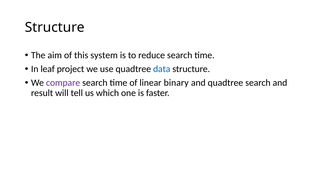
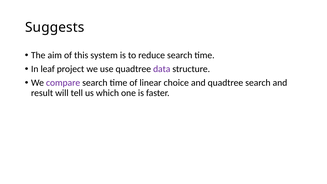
Structure: Structure -> Suggests (55, 27)
data colour: blue -> purple (162, 69)
binary: binary -> choice (176, 83)
